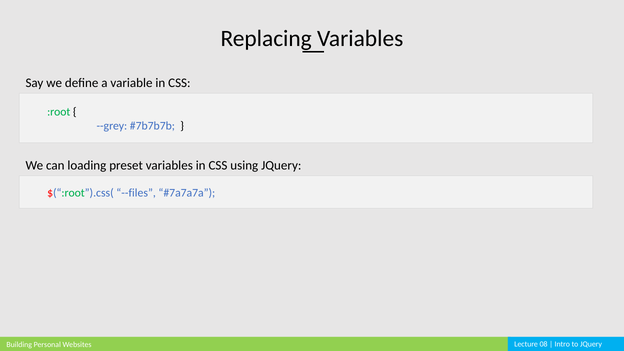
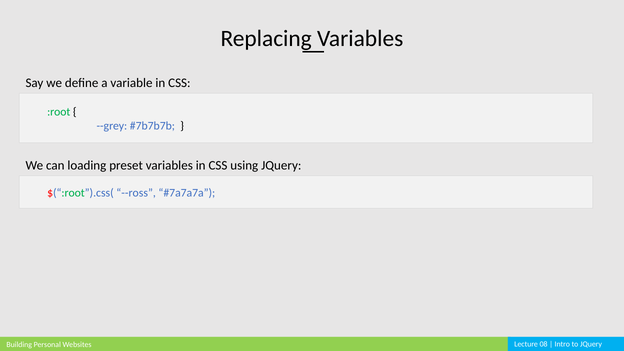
--files: --files -> --ross (136, 193)
